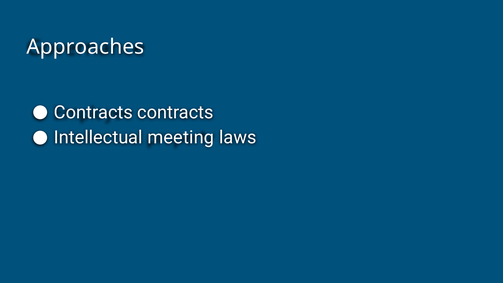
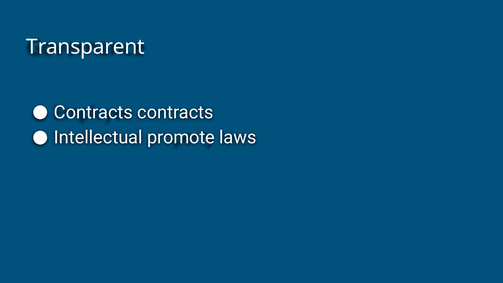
Approaches: Approaches -> Transparent (86, 47)
meeting: meeting -> promote (181, 138)
